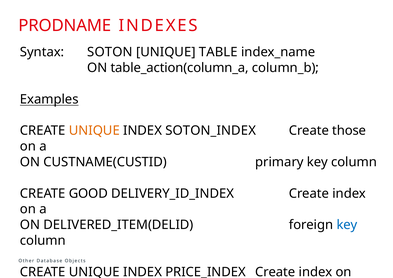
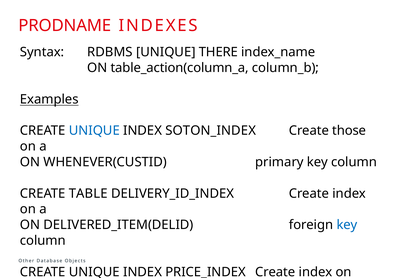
SOTON: SOTON -> RDBMS (110, 52)
TABLE: TABLE -> THERE (218, 52)
UNIQUE colour: orange -> blue (94, 131)
CUSTNAME(CUSTID: CUSTNAME(CUSTID -> WHENEVER(CUSTID (105, 162)
GOOD: GOOD -> TABLE (88, 193)
